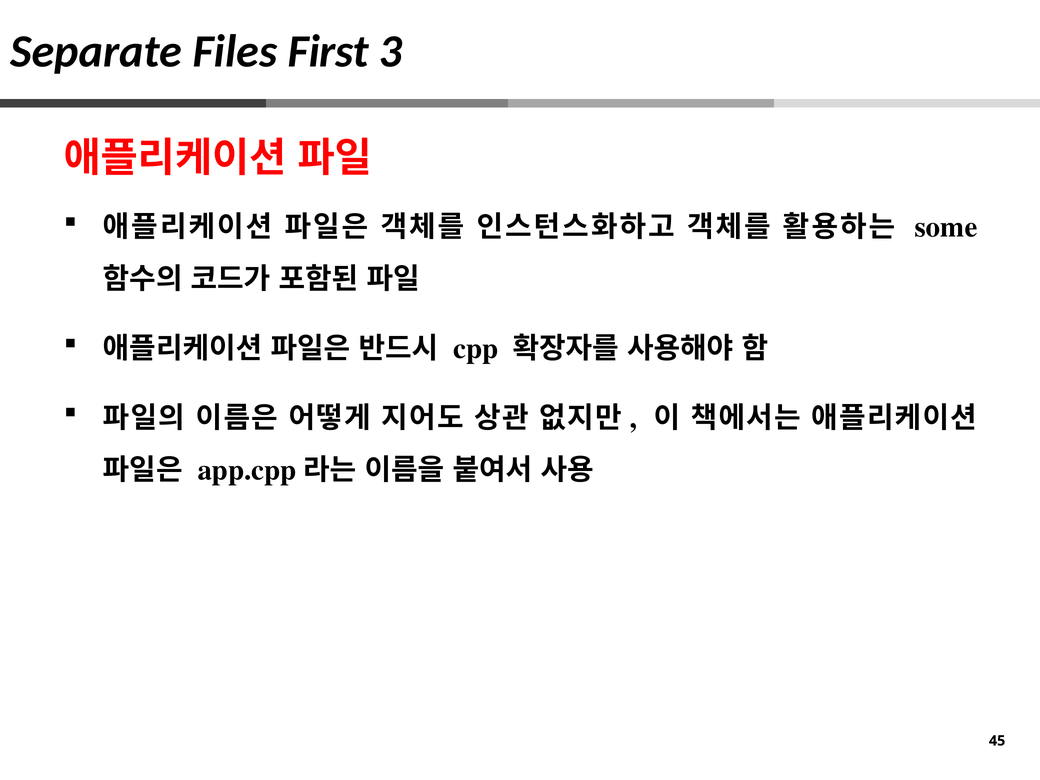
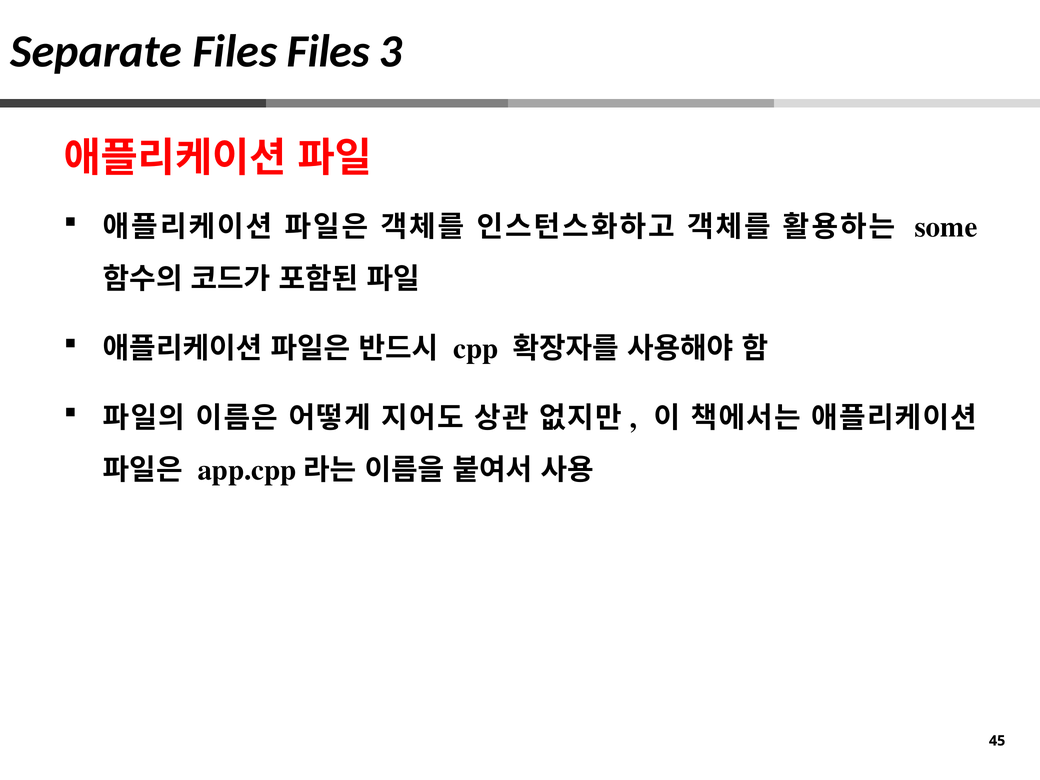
Files First: First -> Files (328, 52)
